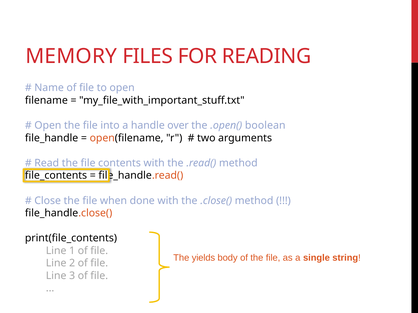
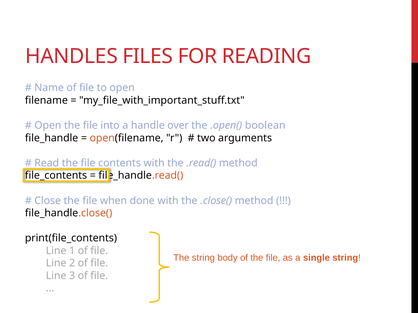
MEMORY: MEMORY -> HANDLES (71, 56)
The yields: yields -> string (203, 258)
